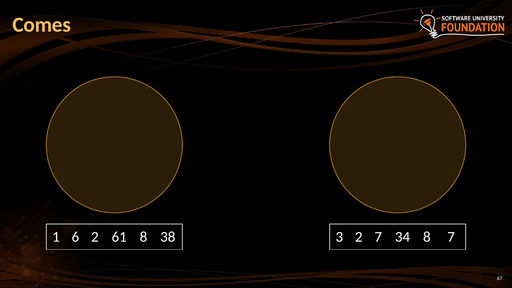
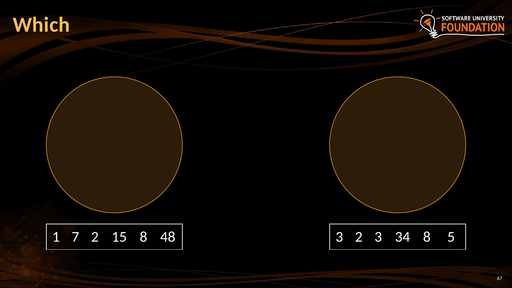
Comes: Comes -> Which (41, 25)
6: 6 -> 7 (75, 237)
61: 61 -> 15 (119, 237)
38: 38 -> 48 (168, 237)
2 7: 7 -> 3 (378, 237)
8 7: 7 -> 5 (451, 237)
